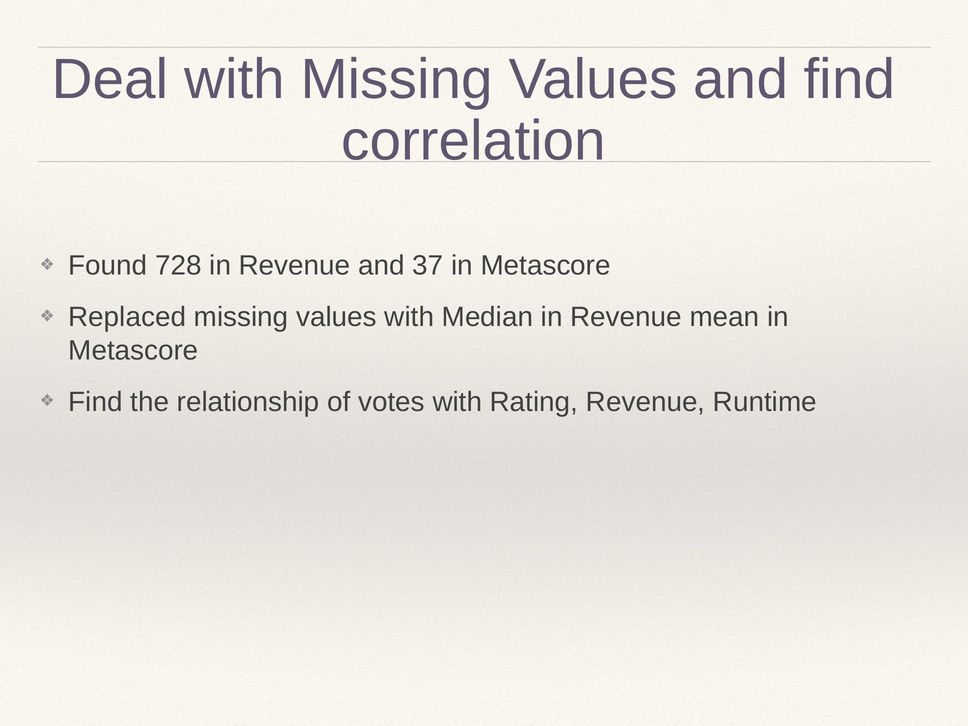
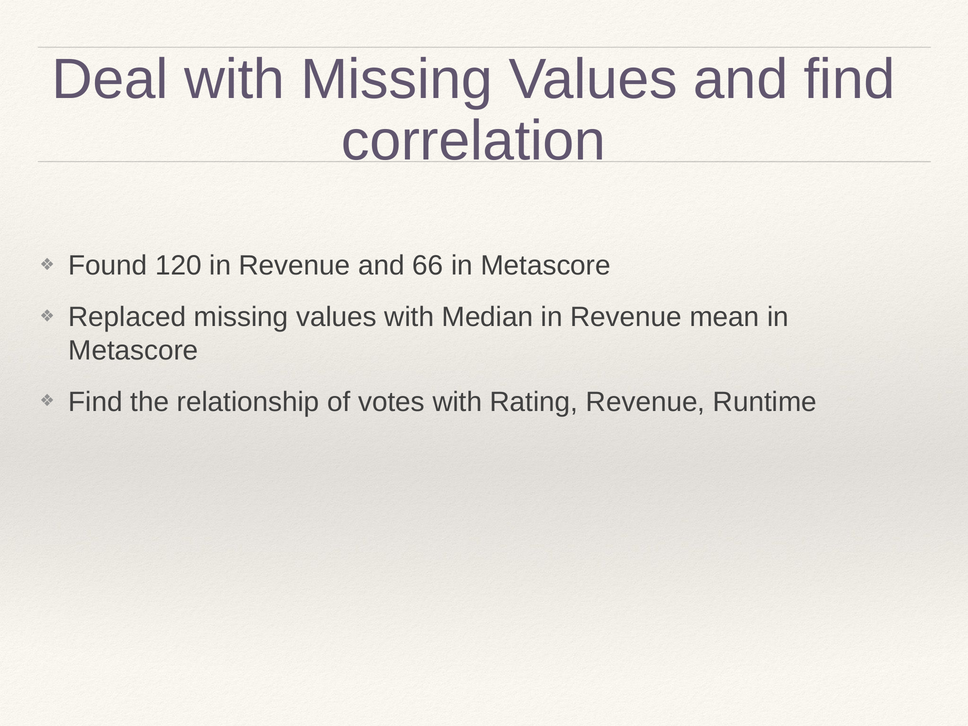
728: 728 -> 120 (178, 266)
37: 37 -> 66 (428, 266)
